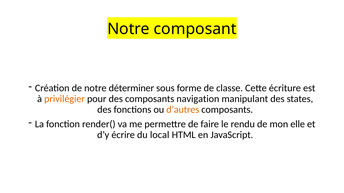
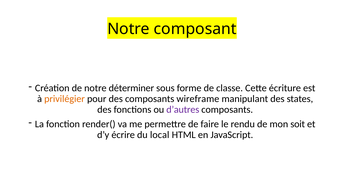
navigation: navigation -> wireframe (198, 99)
d’autres colour: orange -> purple (183, 110)
elle: elle -> soit (298, 124)
